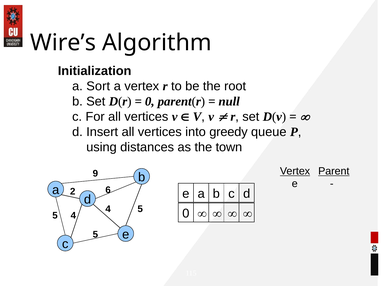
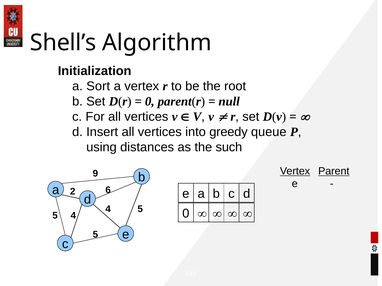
Wire’s: Wire’s -> Shell’s (63, 43)
town: town -> such (229, 147)
